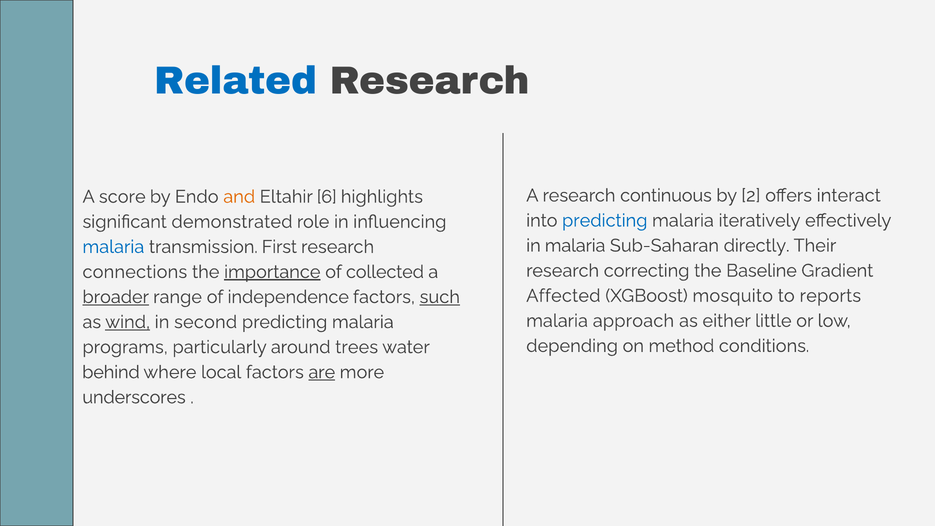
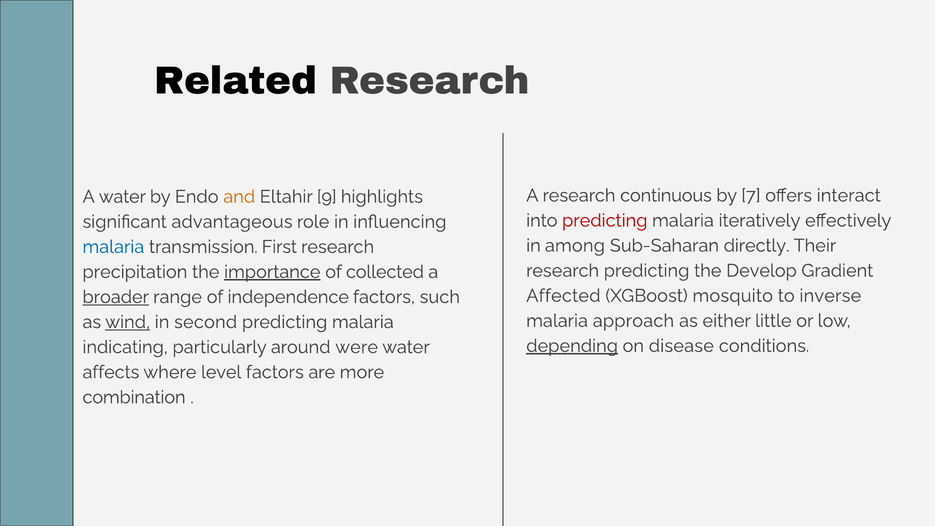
Related colour: blue -> black (236, 81)
2: 2 -> 7 (751, 195)
A score: score -> water (122, 197)
6: 6 -> 9 (327, 197)
predicting colour: blue -> red (605, 221)
demonstrated: demonstrated -> advantageous (232, 222)
in malaria: malaria -> among (575, 246)
research correcting: correcting -> predicting (647, 271)
Baseline: Baseline -> Develop (761, 271)
connections: connections -> precipitation (135, 272)
reports: reports -> inverse (830, 296)
such underline: present -> none (440, 297)
depending underline: none -> present (572, 346)
method: method -> disease (681, 346)
programs: programs -> indicating (125, 347)
trees: trees -> were (357, 347)
behind: behind -> affects (111, 372)
local: local -> level (221, 372)
are underline: present -> none (322, 372)
underscores: underscores -> combination (134, 397)
